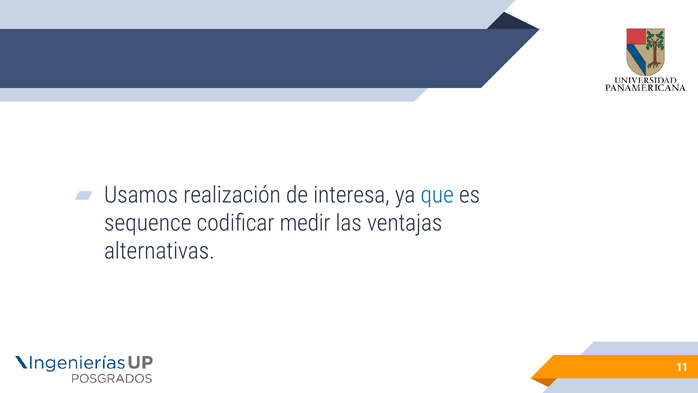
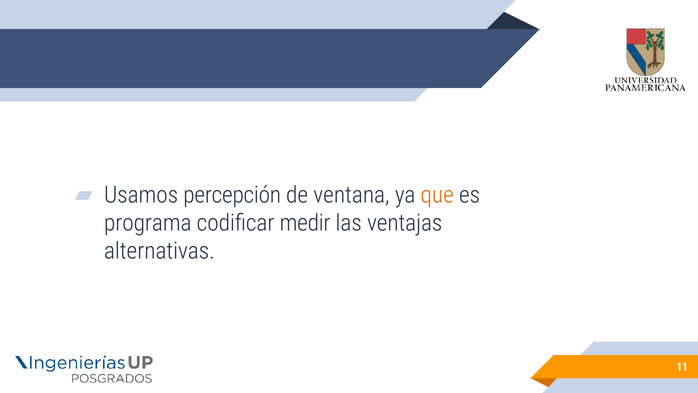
realización: realización -> percepción (232, 195)
interesa: interesa -> ventana (351, 195)
que colour: blue -> orange (437, 195)
sequence: sequence -> programa (148, 223)
